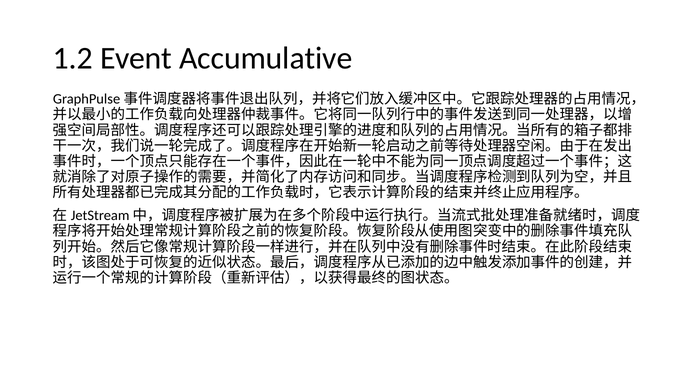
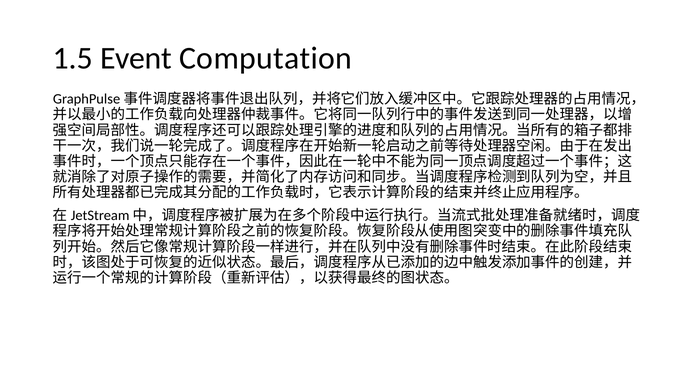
1.2: 1.2 -> 1.5 (73, 58)
Accumulative: Accumulative -> Computation (266, 58)
